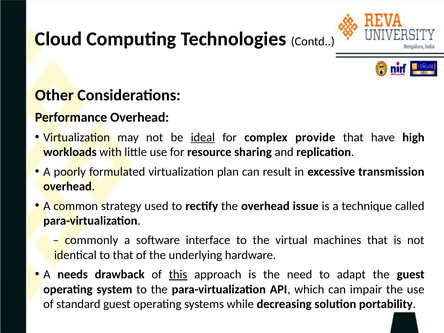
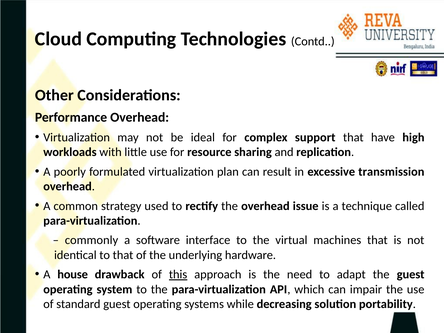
ideal underline: present -> none (203, 137)
provide: provide -> support (315, 137)
needs: needs -> house (73, 275)
